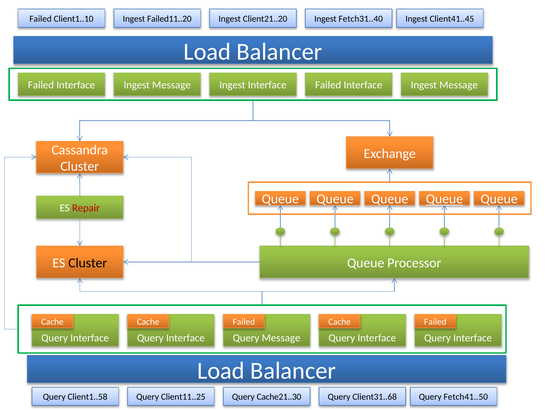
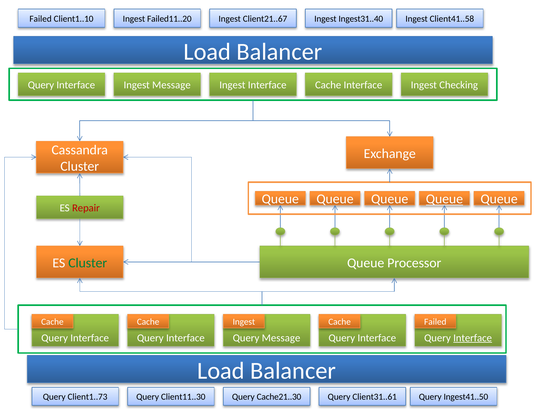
Client21..20: Client21..20 -> Client21..67 (265, 19)
Fetch31..40: Fetch31..40 -> Ingest31..40 (361, 19)
Client41..45: Client41..45 -> Client41..58 (452, 19)
Failed: Failed -> Query (41, 85)
Ingest Interface Failed: Failed -> Cache (328, 85)
Message: Message -> Checking (459, 85)
Cluster colour: black -> green (88, 263)
Failed: Failed -> Ingest (244, 322)
Interface underline: none -> present (473, 338)
Client1..58: Client1..58 -> Client1..73 (87, 397)
Client11..25: Client11..25 -> Client11..30 (183, 397)
Client31..68: Client31..68 -> Client31..61 (375, 397)
Fetch41..50: Fetch41..50 -> Ingest41..50 (466, 397)
